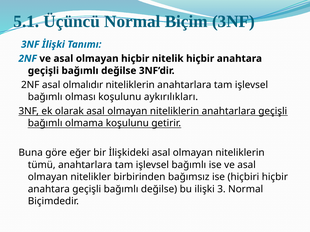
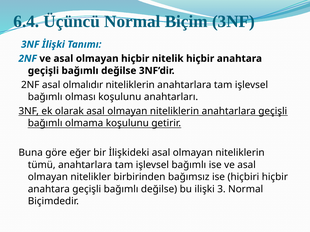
5.1: 5.1 -> 6.4 (26, 21)
aykırılıkları: aykırılıkları -> anahtarları (171, 97)
